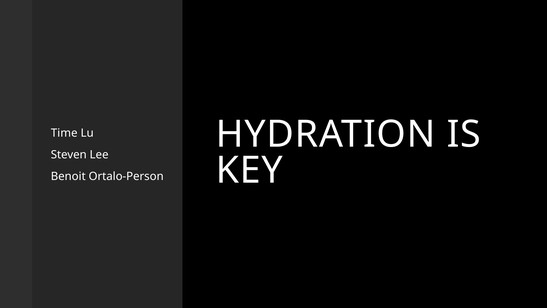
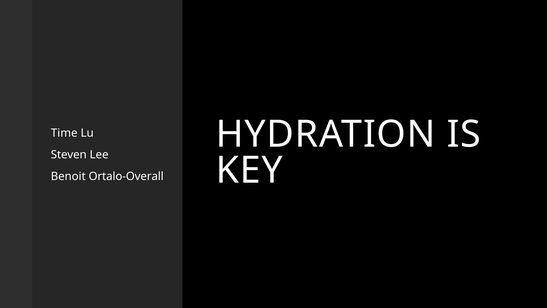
Ortalo-Person: Ortalo-Person -> Ortalo-Overall (126, 176)
